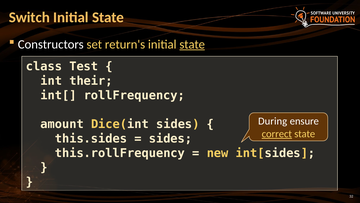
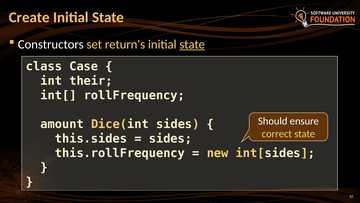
Switch: Switch -> Create (29, 17)
Test: Test -> Case (84, 66)
During: During -> Should (273, 121)
correct underline: present -> none (277, 134)
